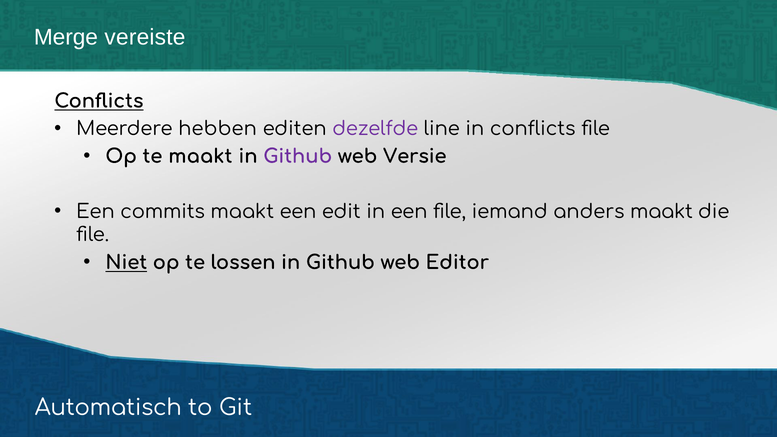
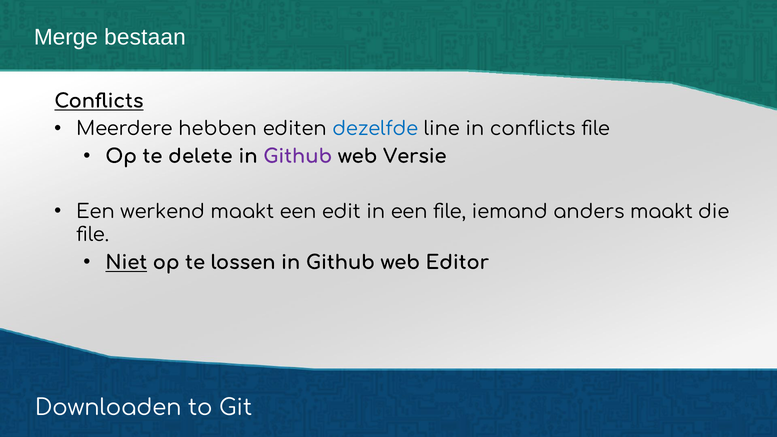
vereiste: vereiste -> bestaan (145, 38)
dezelfde colour: purple -> blue (375, 129)
te maakt: maakt -> delete (200, 156)
commits: commits -> werkend (163, 212)
Automatisch: Automatisch -> Downloaden (108, 408)
